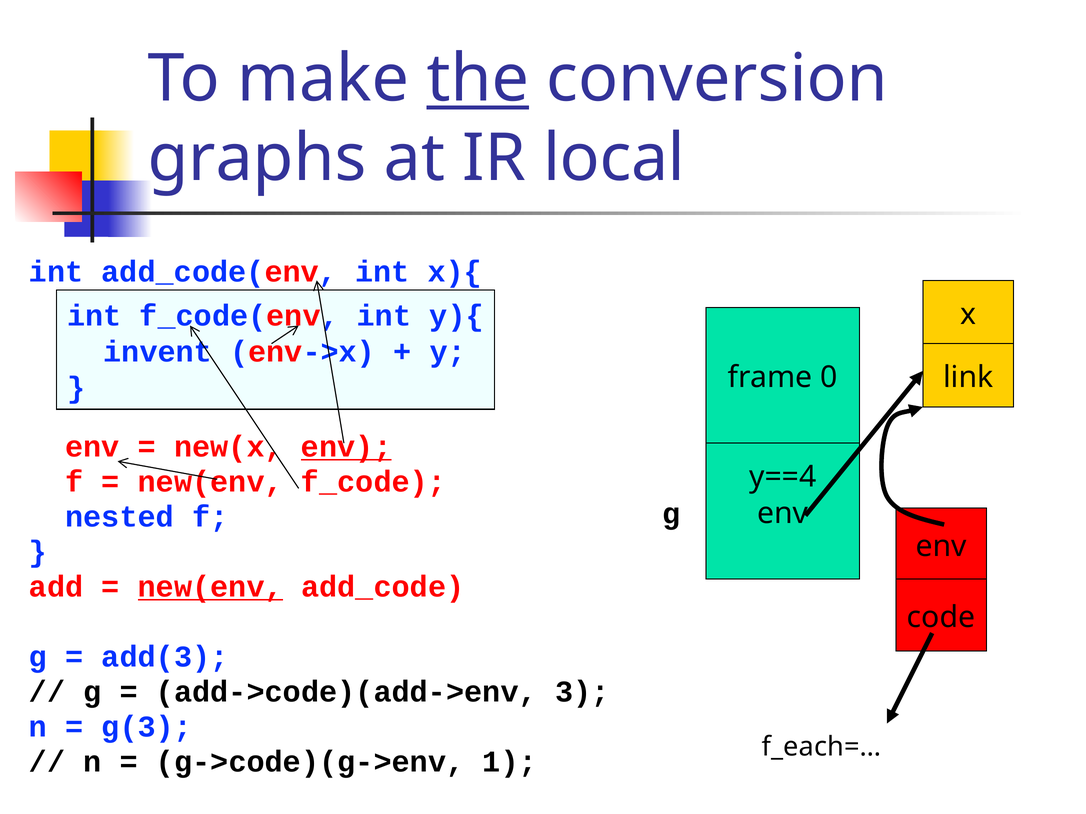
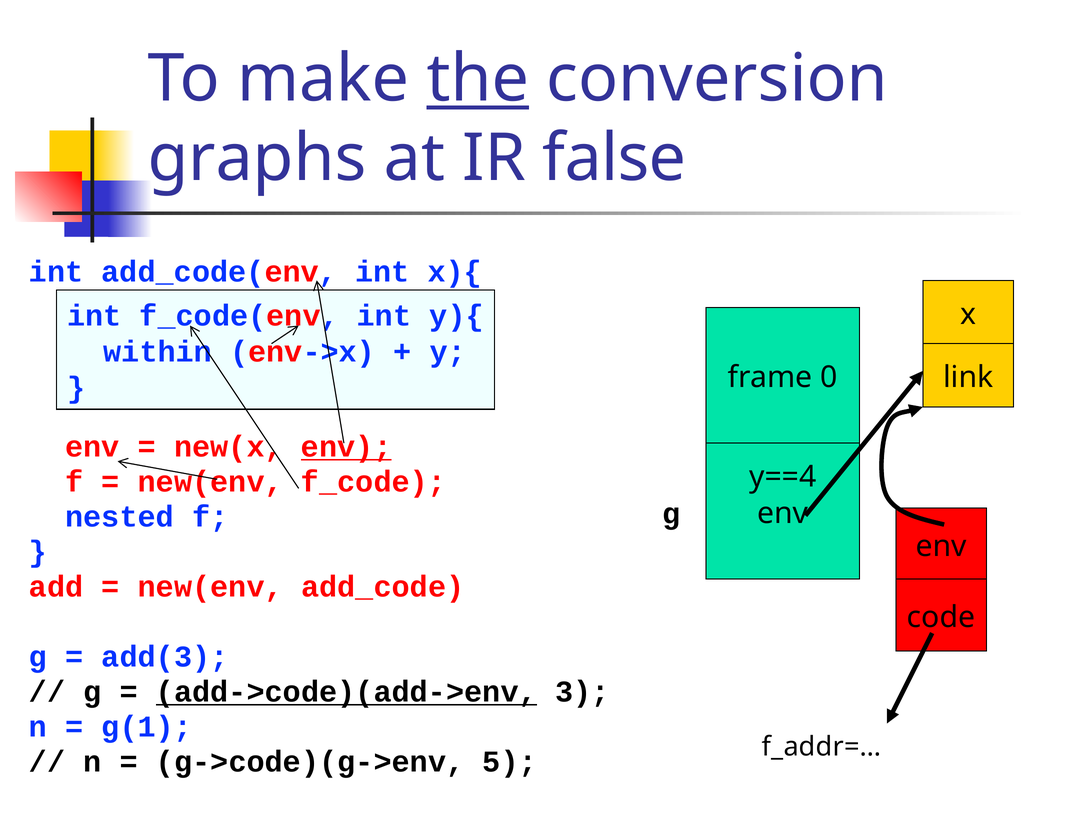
local: local -> false (614, 158)
invent: invent -> within (158, 352)
new(env underline: present -> none (210, 587)
add->code)(add->env underline: none -> present (346, 692)
g(3: g(3 -> g(1 (147, 727)
f_each=…: f_each=… -> f_addr=… (822, 747)
1: 1 -> 5 (510, 762)
